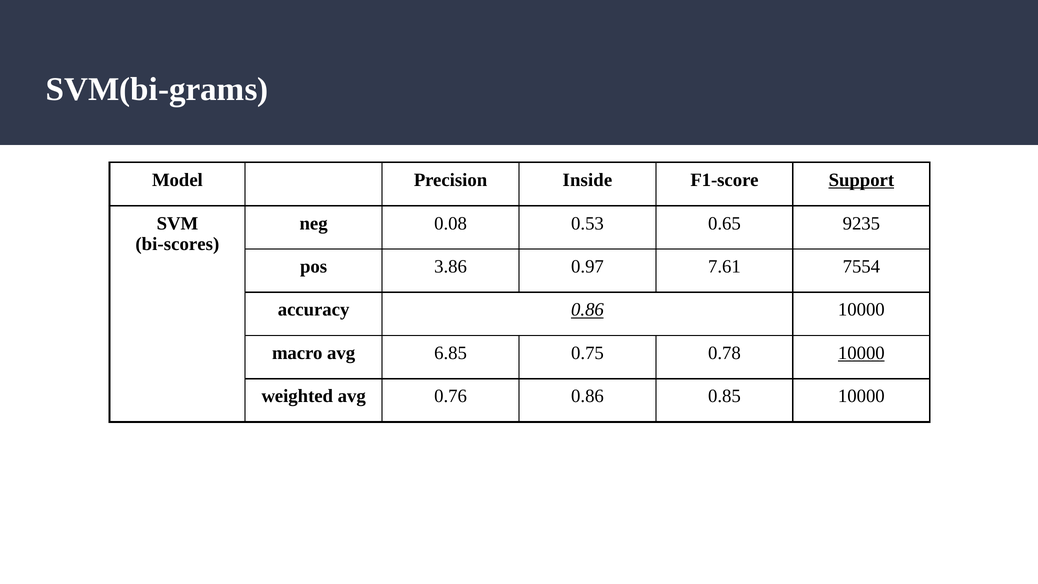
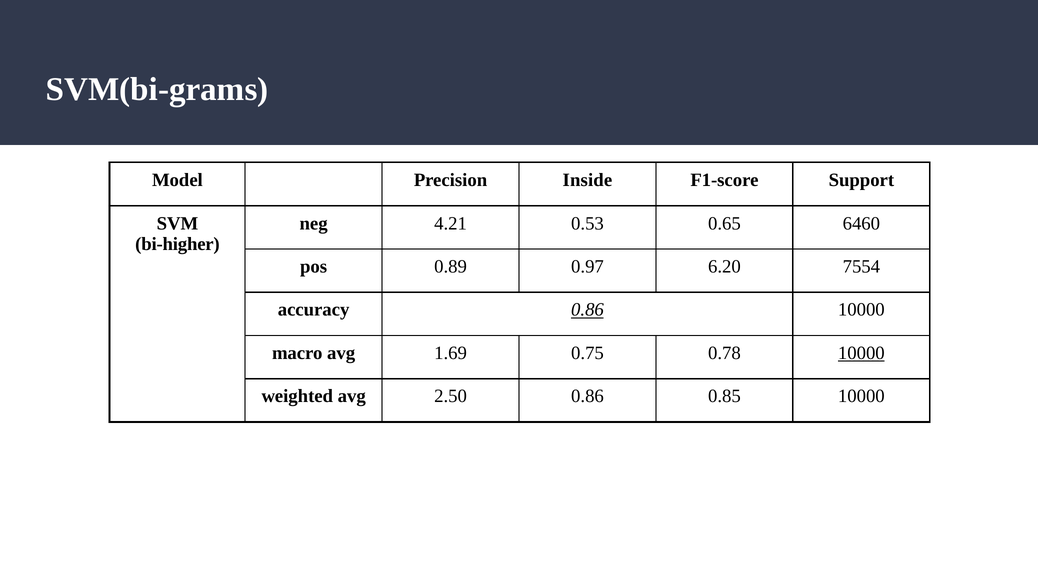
Support underline: present -> none (861, 180)
0.08: 0.08 -> 4.21 (451, 223)
9235: 9235 -> 6460 (861, 223)
bi-scores: bi-scores -> bi-higher (177, 244)
3.86: 3.86 -> 0.89 (451, 267)
7.61: 7.61 -> 6.20 (724, 267)
6.85: 6.85 -> 1.69 (451, 353)
0.76: 0.76 -> 2.50 (451, 396)
